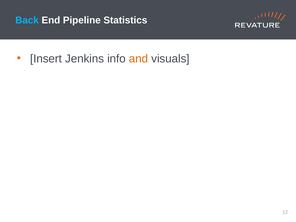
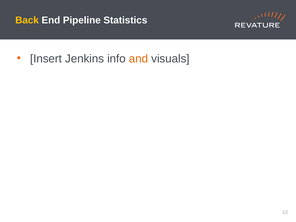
Back colour: light blue -> yellow (27, 20)
